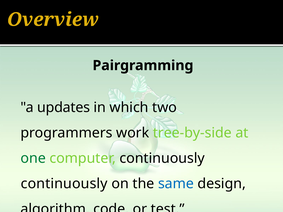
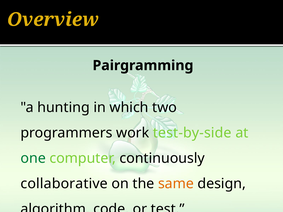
updates: updates -> hunting (64, 108)
tree-by-side: tree-by-side -> test-by-side (192, 133)
continuously: continuously -> collaborative (64, 184)
same colour: blue -> orange (176, 184)
